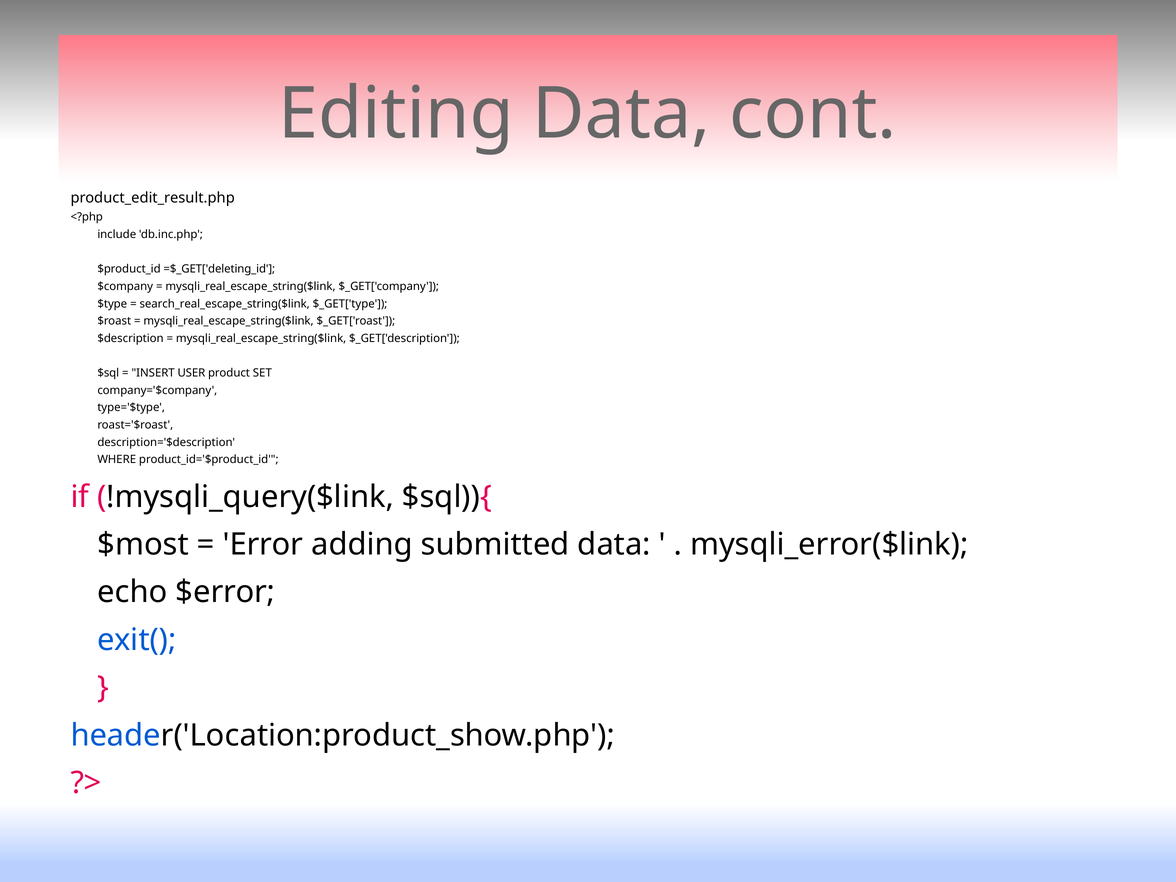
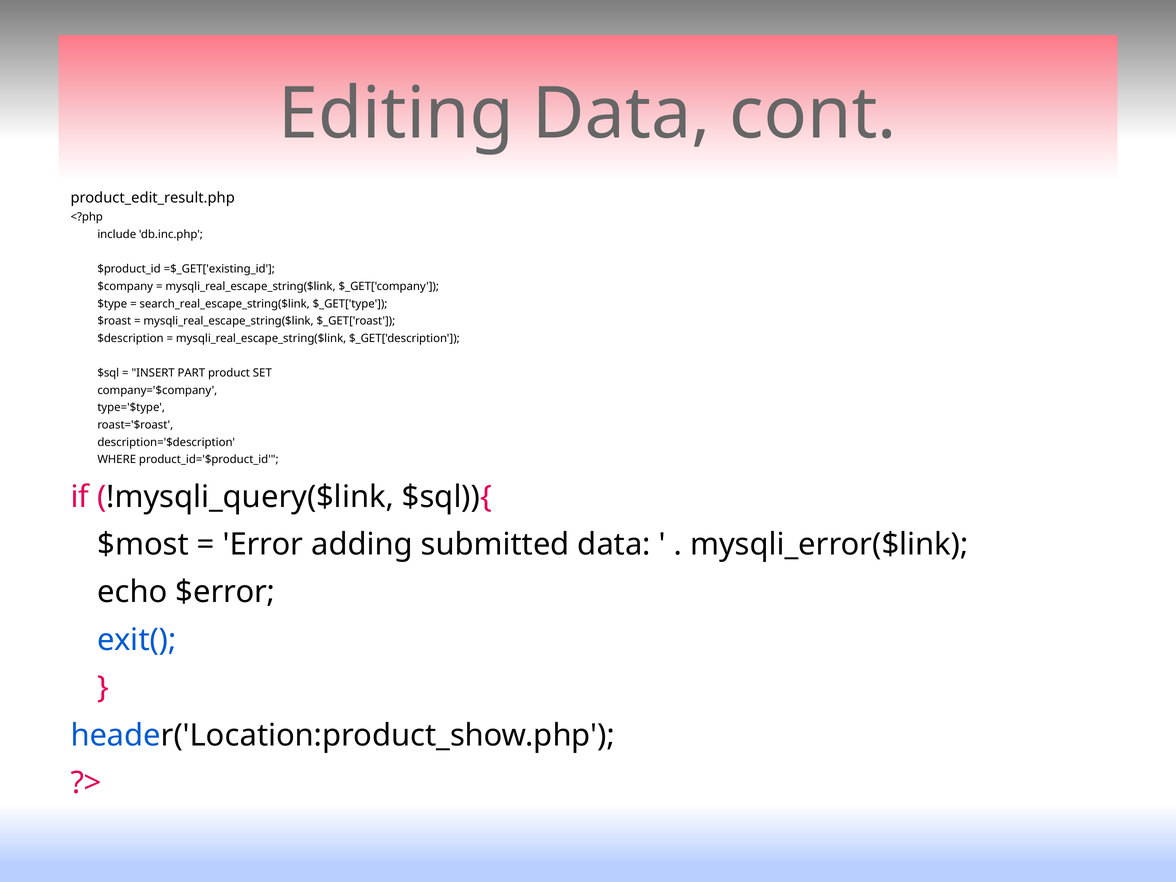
=$_GET['deleting_id: =$_GET['deleting_id -> =$_GET['existing_id (219, 269)
USER: USER -> PART (191, 373)
